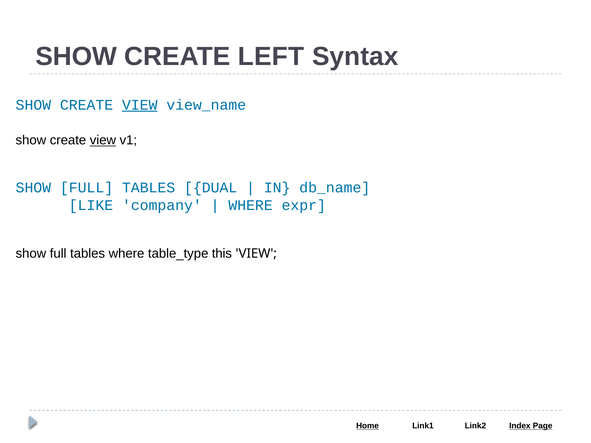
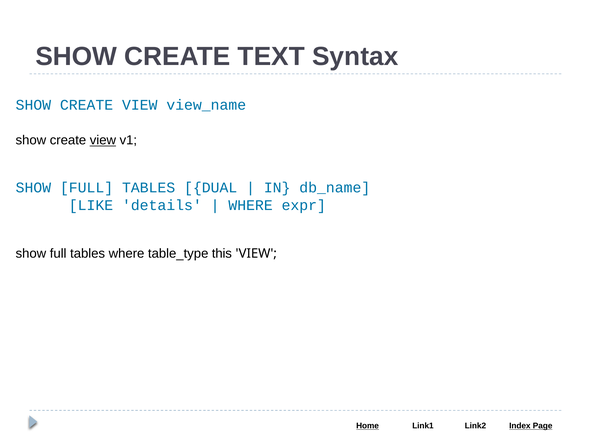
LEFT: LEFT -> TEXT (271, 57)
VIEW underline: present -> none (140, 105)
company: company -> details (162, 205)
